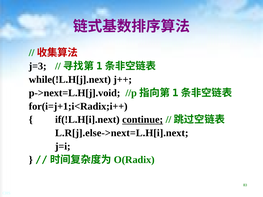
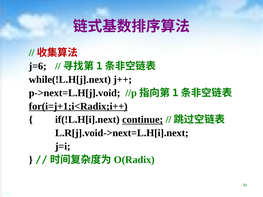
j=3: j=3 -> j=6 (38, 66)
for(i=j+1;i<Radix;i++ underline: none -> present (78, 106)
L.R[j].else->next=L.H[i].next: L.R[j].else->next=L.H[i].next -> L.R[j].void->next=L.H[i].next (122, 133)
